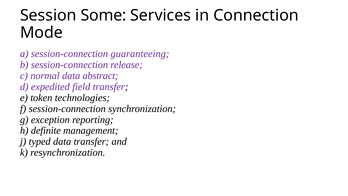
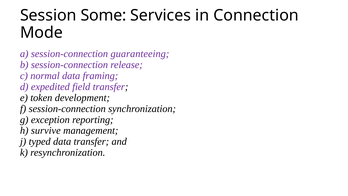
abstract: abstract -> framing (100, 76)
technologies: technologies -> development (82, 98)
definite: definite -> survive (46, 130)
